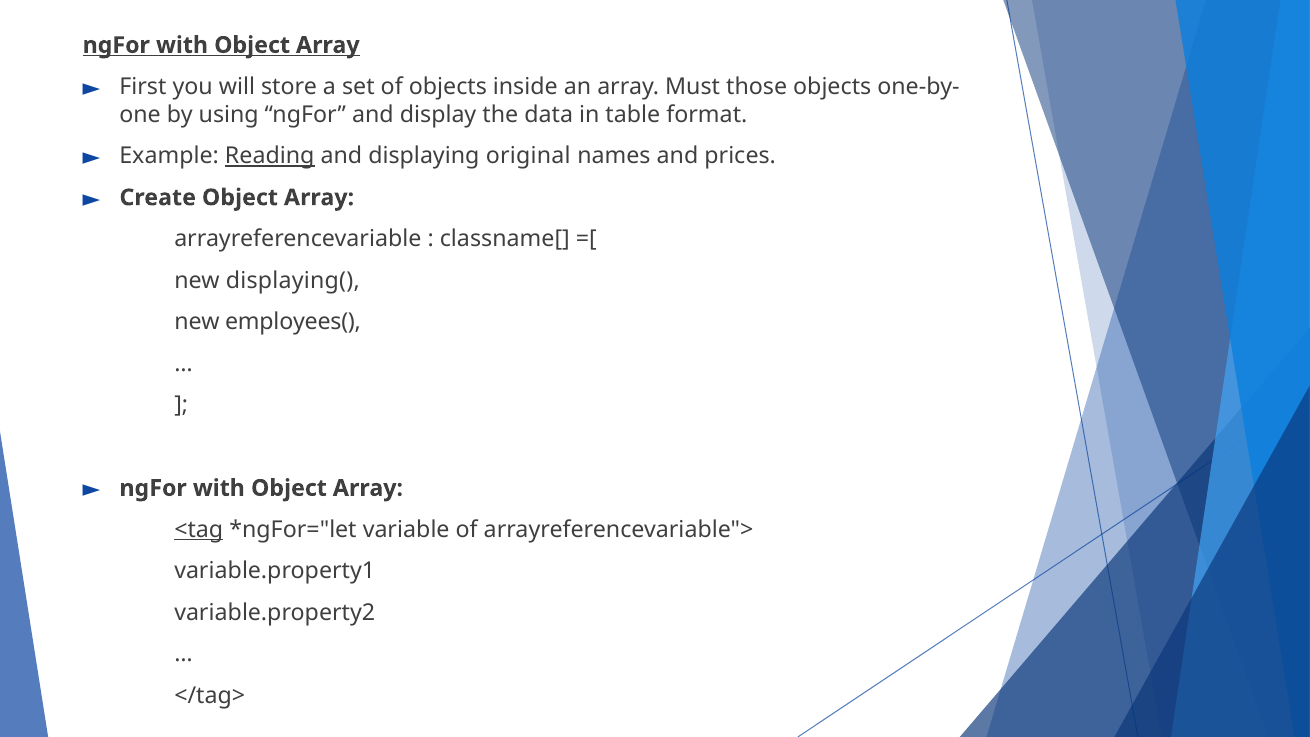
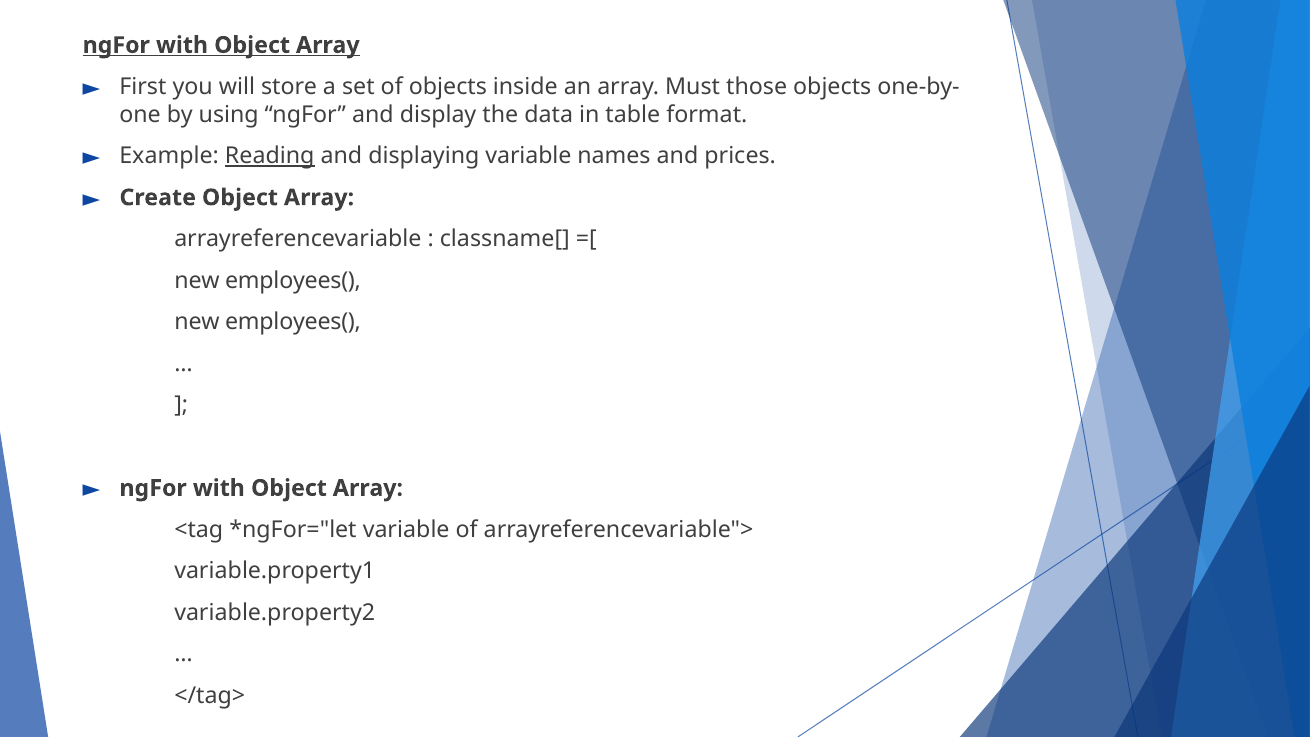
displaying original: original -> variable (528, 156)
displaying(: displaying( -> employees( (293, 281)
<tag underline: present -> none (199, 530)
